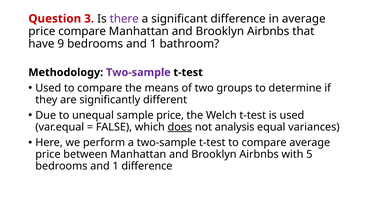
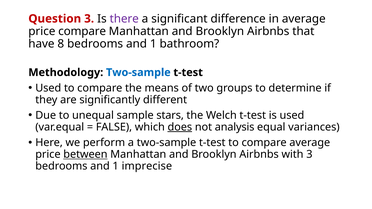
9: 9 -> 8 (61, 44)
Two-sample colour: purple -> blue (138, 73)
sample price: price -> stars (170, 115)
between underline: none -> present (85, 154)
with 5: 5 -> 3 (309, 154)
1 difference: difference -> imprecise (147, 166)
